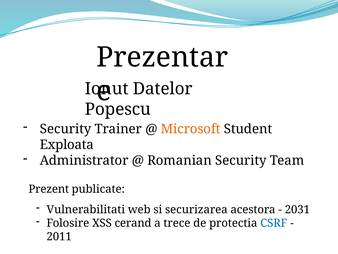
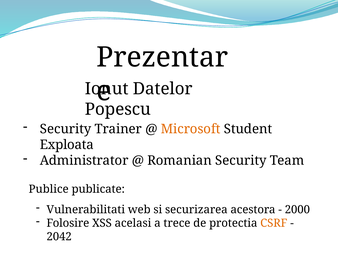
Prezent: Prezent -> Publice (49, 189)
2031: 2031 -> 2000 (297, 209)
cerand: cerand -> acelasi (133, 223)
CSRF colour: blue -> orange (274, 223)
2011: 2011 -> 2042 (59, 236)
